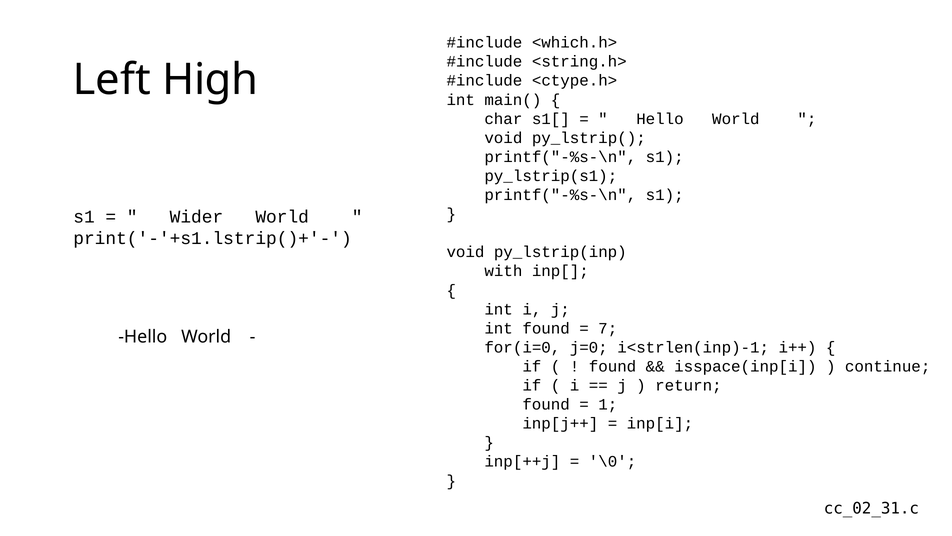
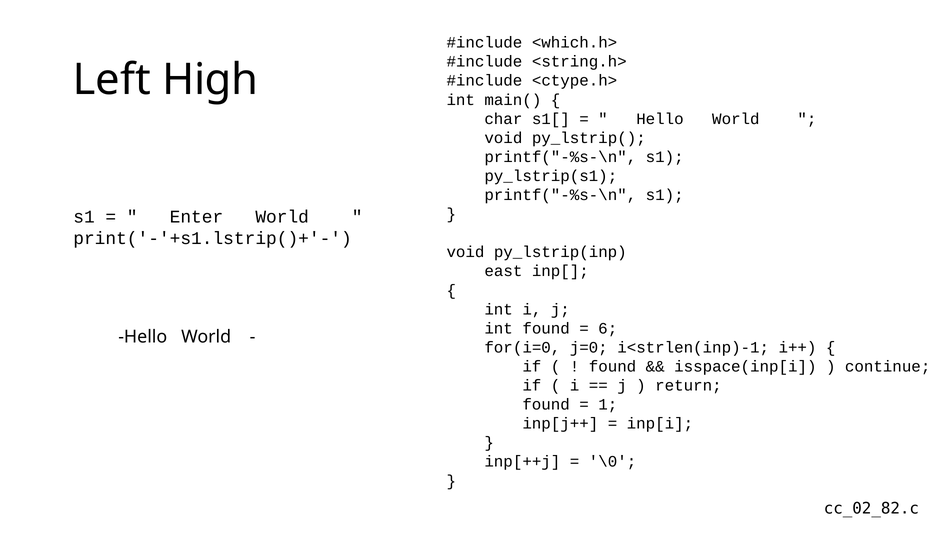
Wider: Wider -> Enter (196, 217)
with: with -> east (503, 271)
7: 7 -> 6 (608, 328)
cc_02_31.c: cc_02_31.c -> cc_02_82.c (871, 508)
